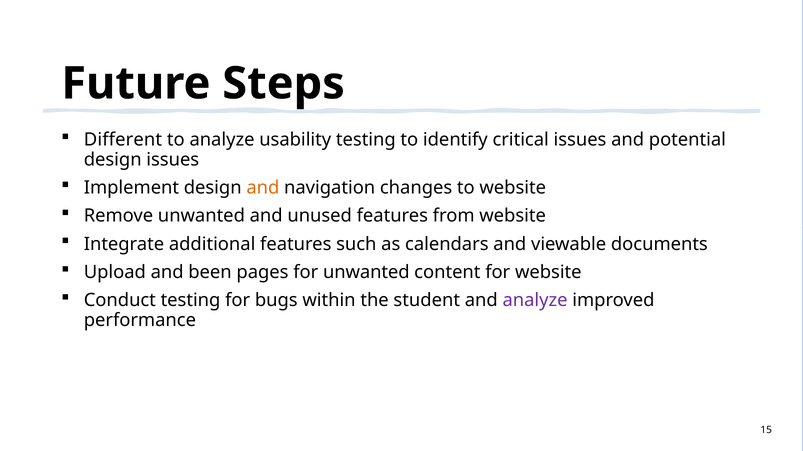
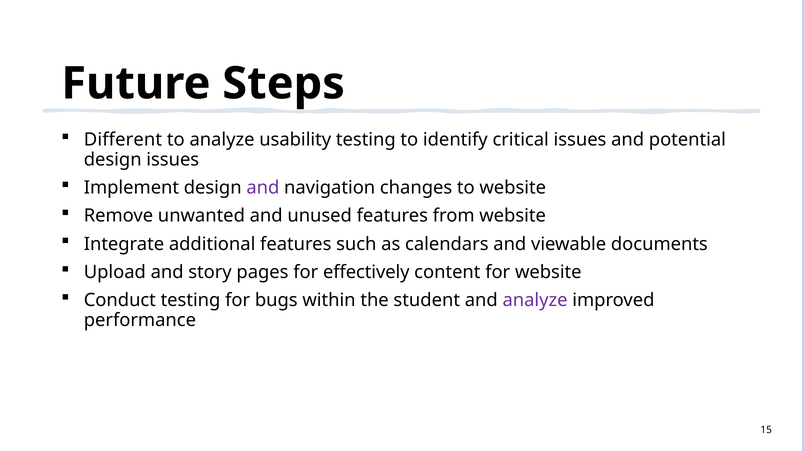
and colour: orange -> purple (263, 188)
been: been -> story (210, 273)
for unwanted: unwanted -> effectively (366, 273)
